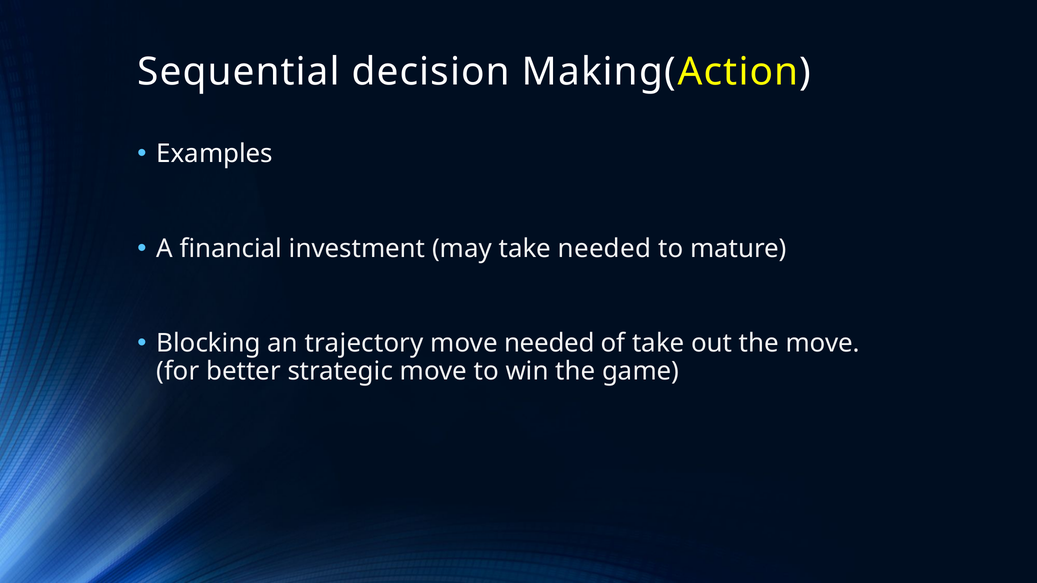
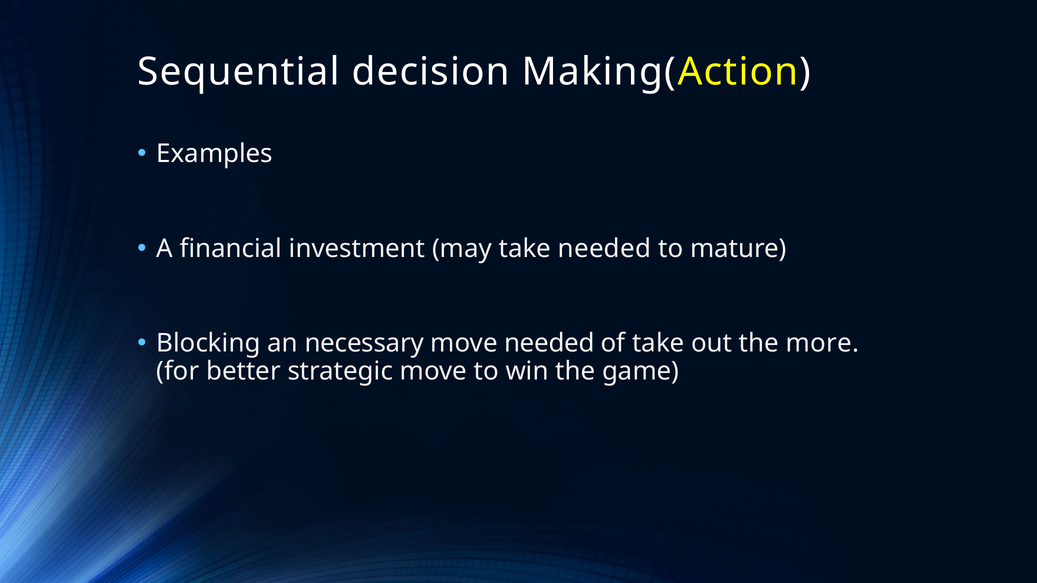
trajectory: trajectory -> necessary (364, 344)
the move: move -> more (823, 344)
